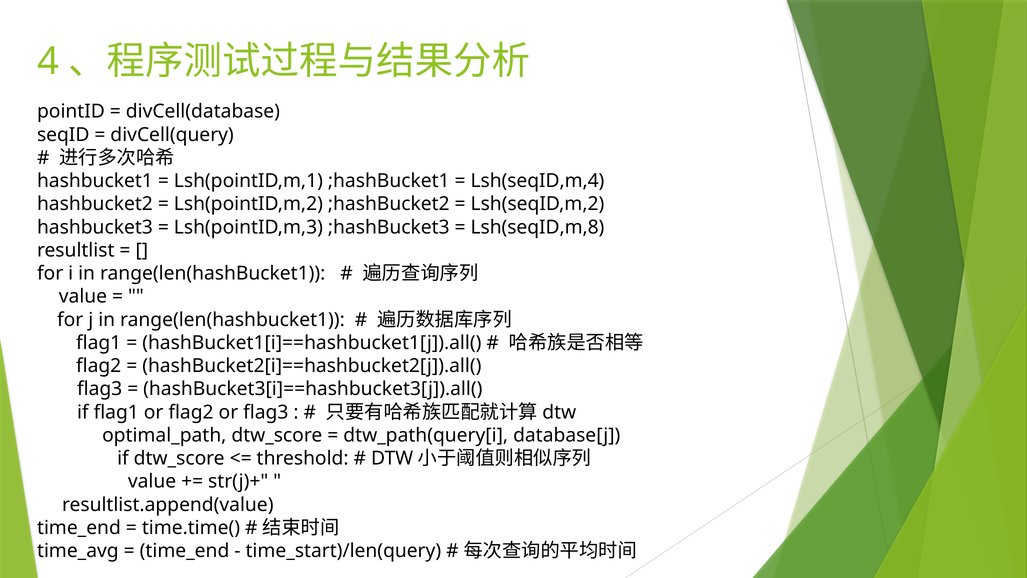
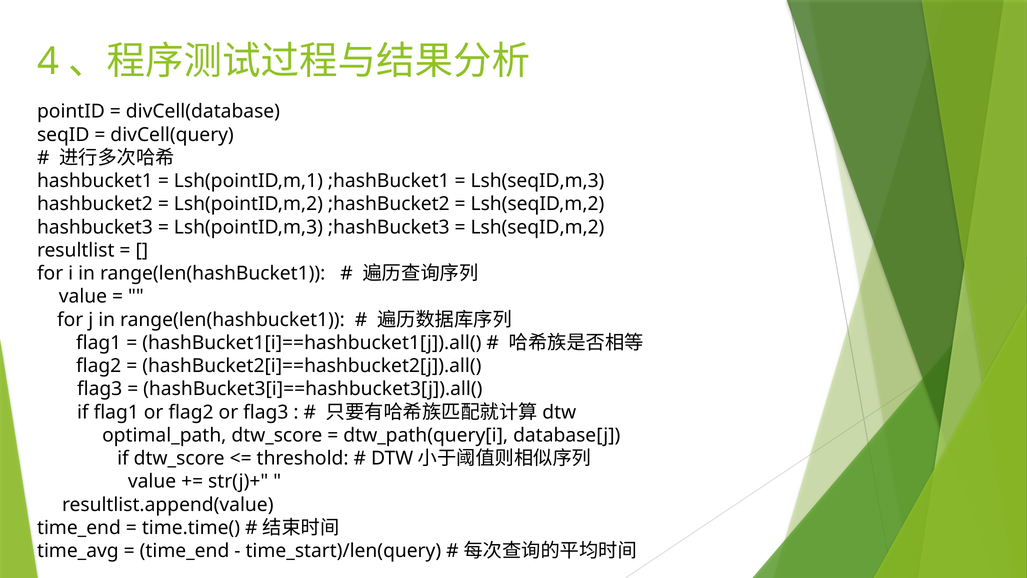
Lsh(seqID,m,4: Lsh(seqID,m,4 -> Lsh(seqID,m,3 (537, 181)
Lsh(seqID,m,8: Lsh(seqID,m,8 -> Lsh(seqID,m,2 (537, 227)
